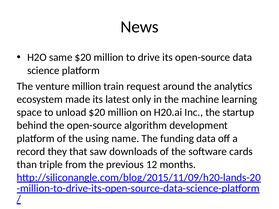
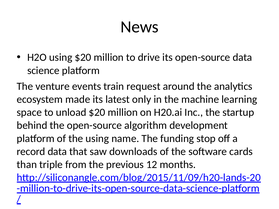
H2O same: same -> using (61, 57)
venture million: million -> events (87, 86)
funding data: data -> stop (206, 139)
record they: they -> data (57, 152)
